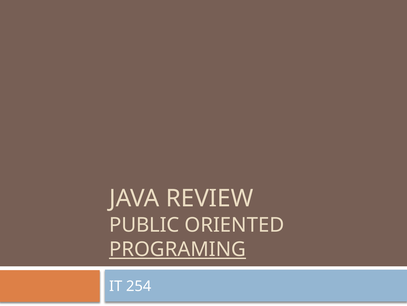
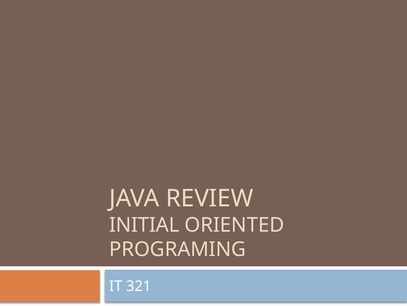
PUBLIC: PUBLIC -> INITIAL (144, 225)
PROGRAMING underline: present -> none (178, 249)
254: 254 -> 321 (139, 286)
